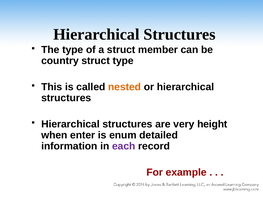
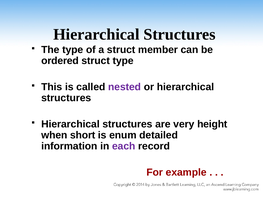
country: country -> ordered (60, 61)
nested colour: orange -> purple (125, 87)
enter: enter -> short (83, 135)
